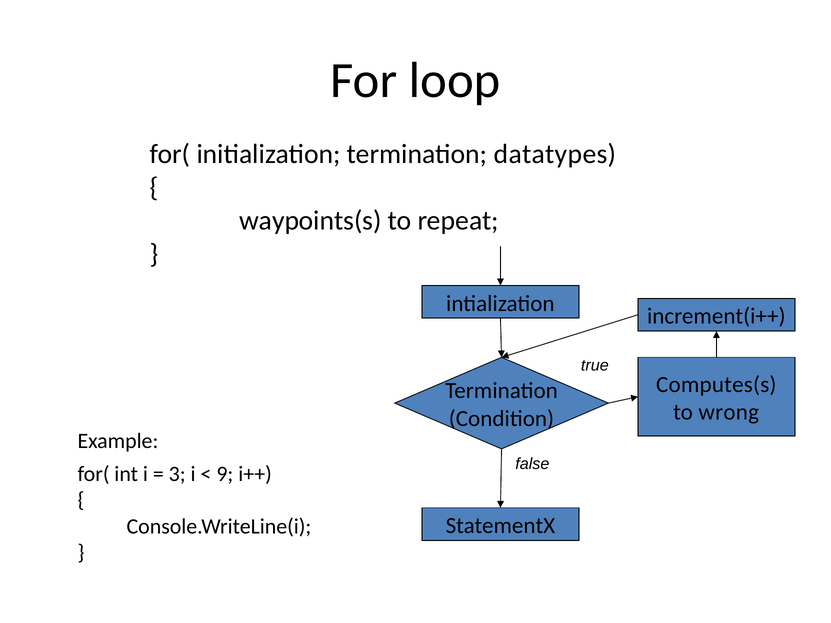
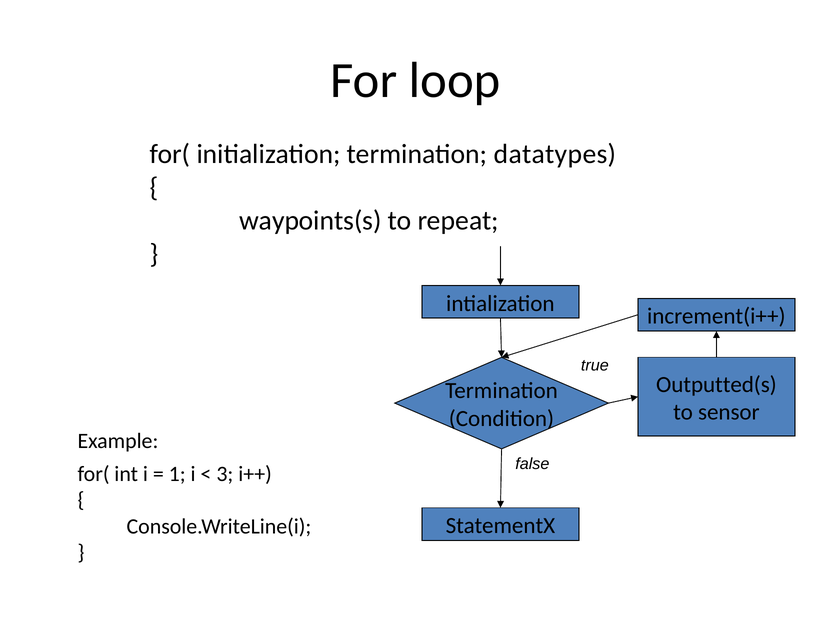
Computes(s: Computes(s -> Outputted(s (716, 385)
wrong: wrong -> sensor (729, 412)
3: 3 -> 1 (177, 474)
9: 9 -> 3 (225, 474)
